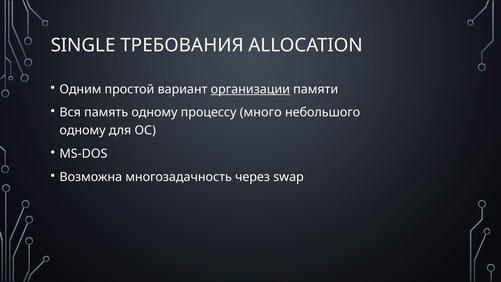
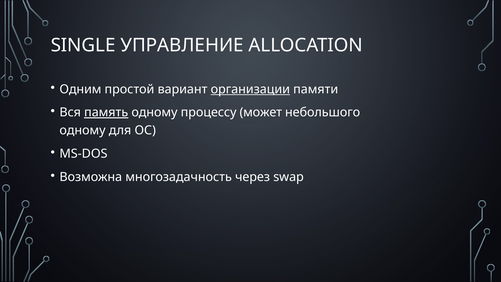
ТРЕБОВАНИЯ: ТРЕБОВАНИЯ -> УПРАВЛЕНИЕ (182, 45)
память underline: none -> present (106, 112)
много: много -> может (261, 112)
